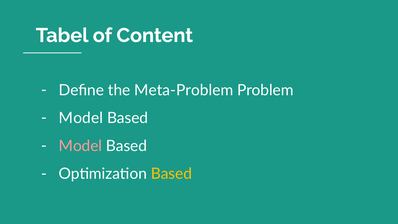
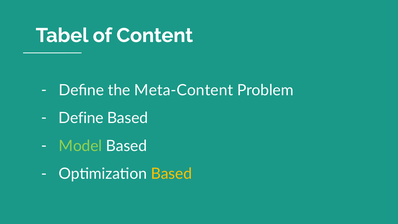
Meta-Problem: Meta-Problem -> Meta-Content (184, 90)
Model: Model -> Define (81, 118)
Model colour: pink -> light green (80, 146)
